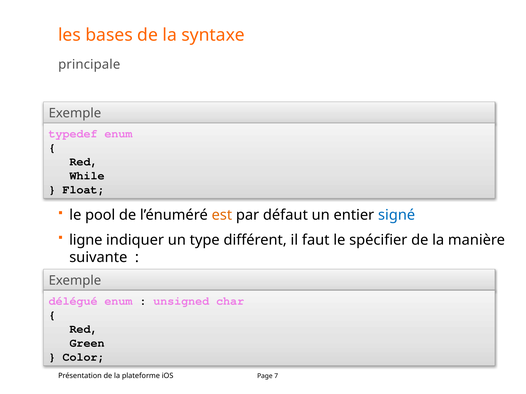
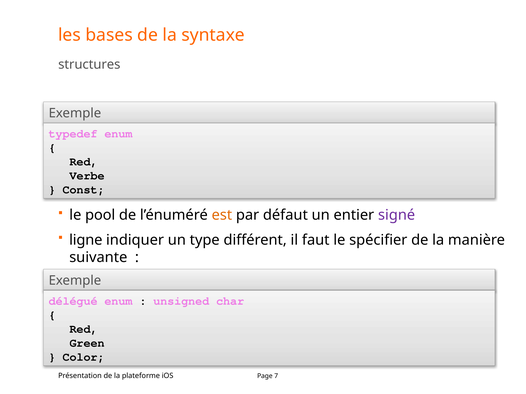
principale: principale -> structures (89, 65)
While: While -> Verbe (87, 176)
Float: Float -> Const (84, 190)
signé colour: blue -> purple (397, 215)
